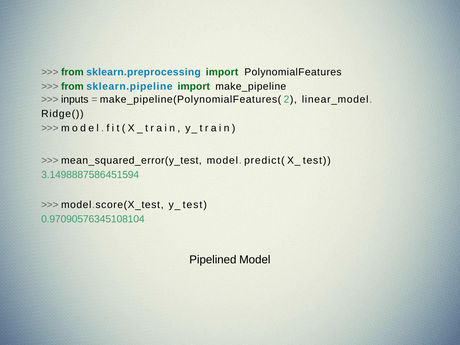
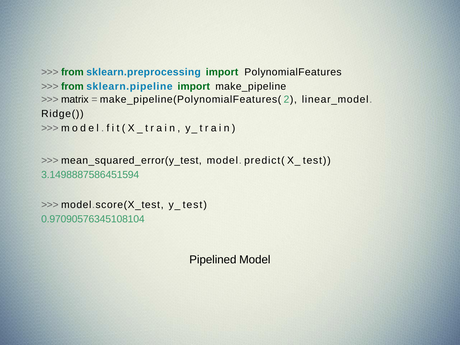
inputs: inputs -> matrix (75, 99)
